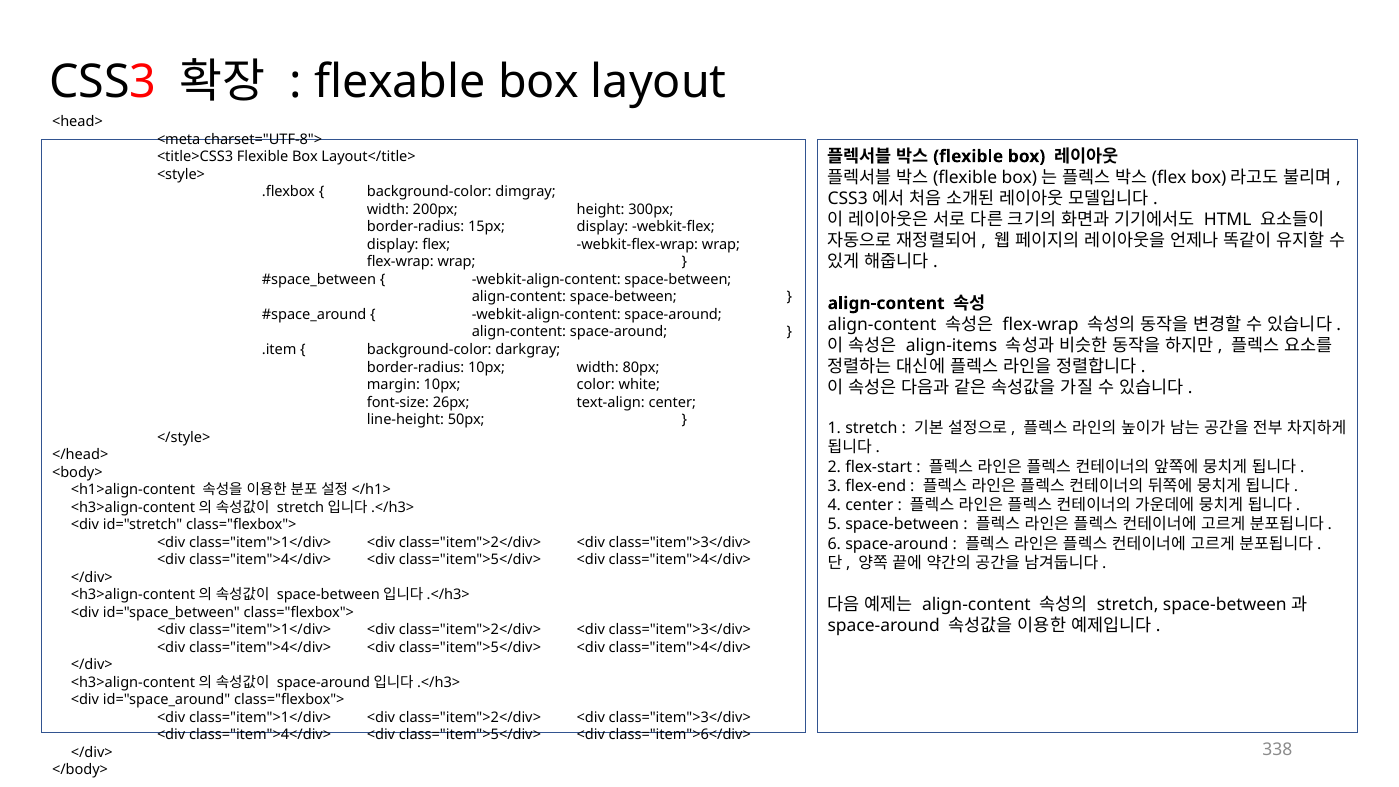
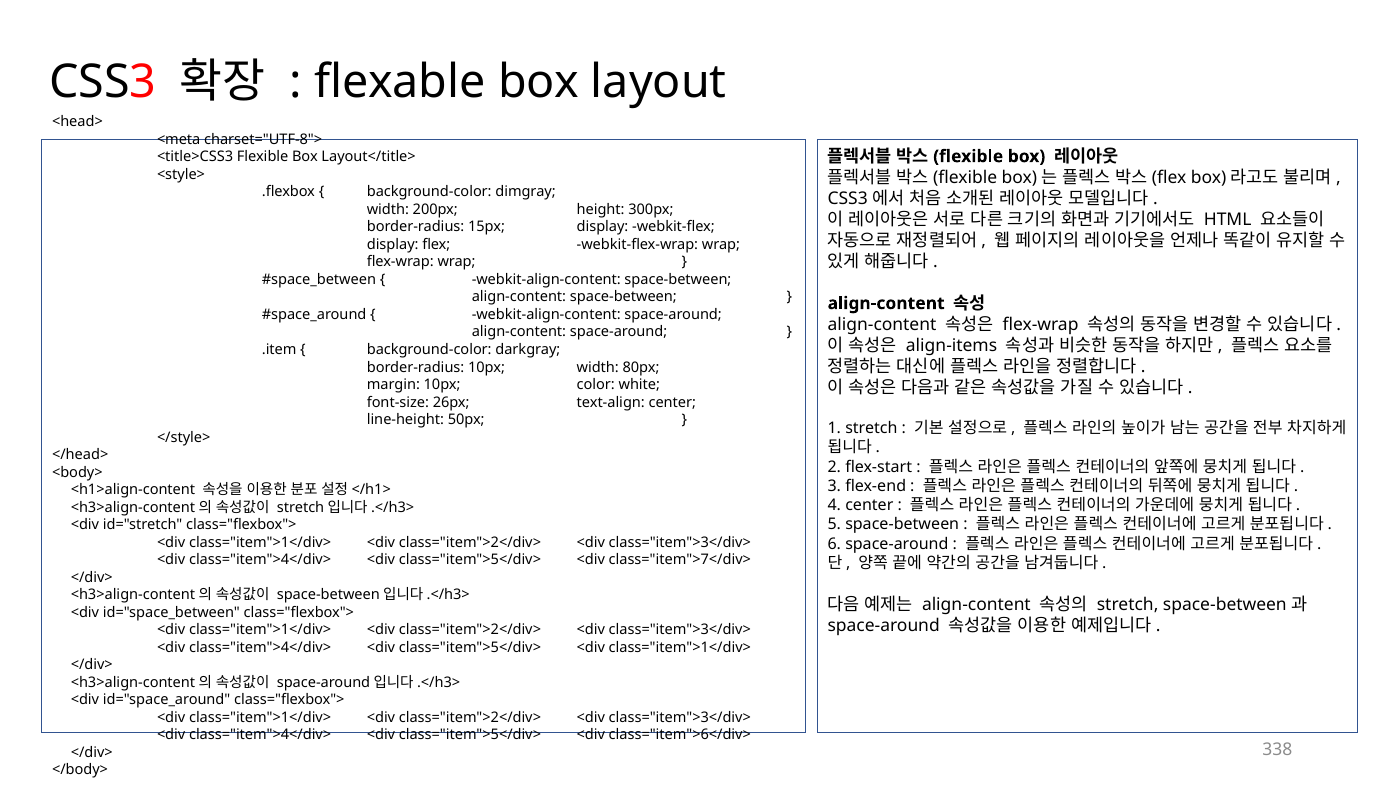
class="item">4</div>: class="item">4</div> -> class="item">7</div> (680, 560)
class="item">4</div>: class="item">4</div> -> class="item">1</div> (680, 647)
